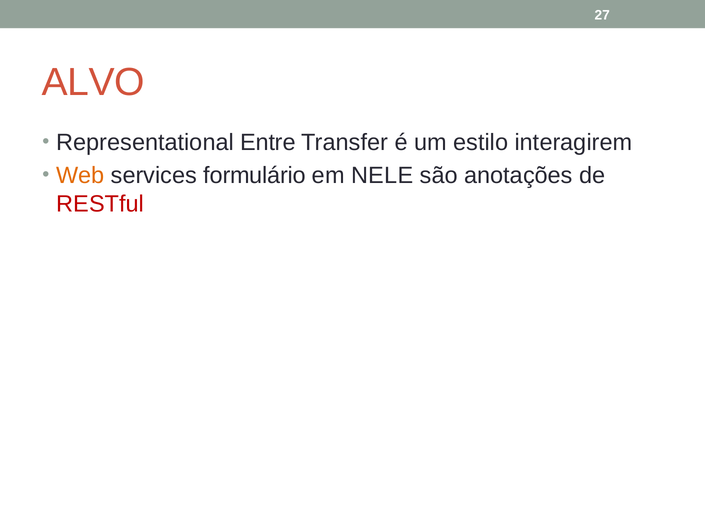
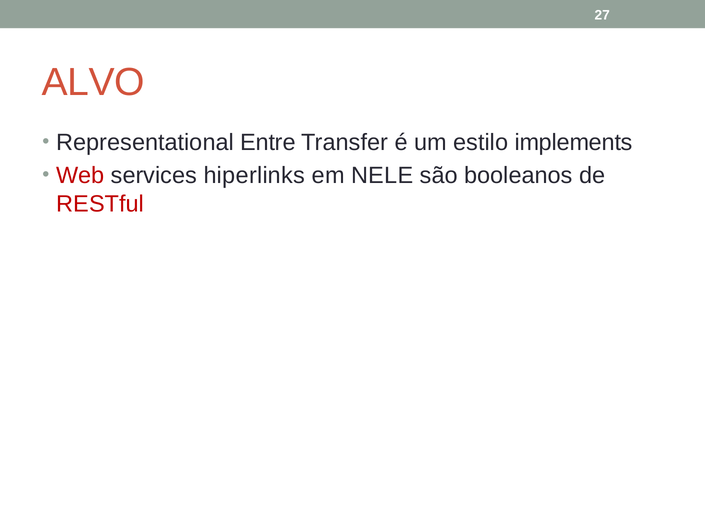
interagirem: interagirem -> implements (574, 143)
Web colour: orange -> red (80, 176)
formulário: formulário -> hiperlinks (254, 176)
anotações: anotações -> booleanos (518, 176)
